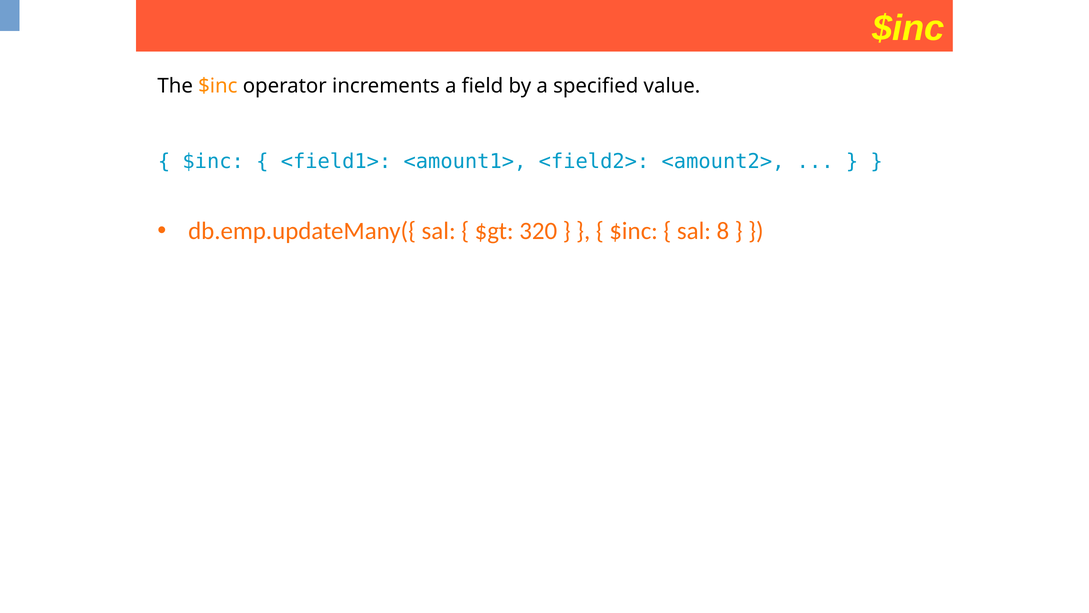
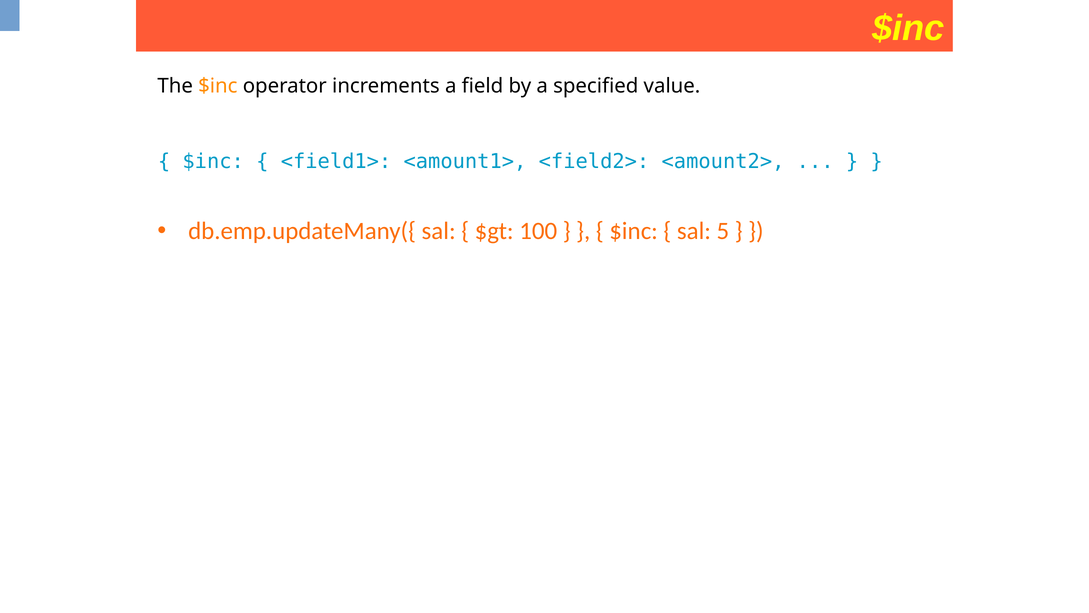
320: 320 -> 100 (538, 231)
8: 8 -> 5 (723, 231)
